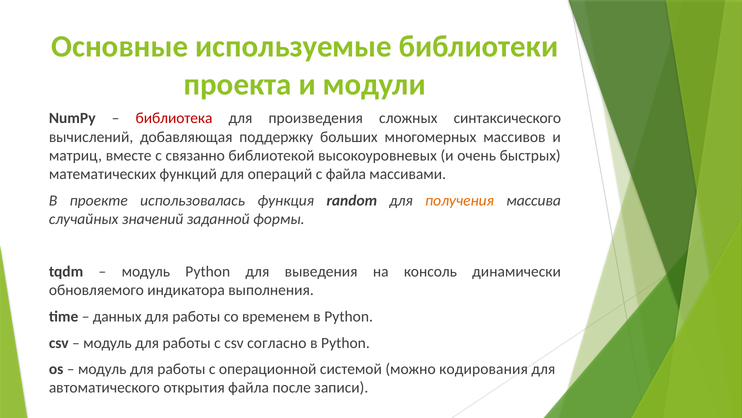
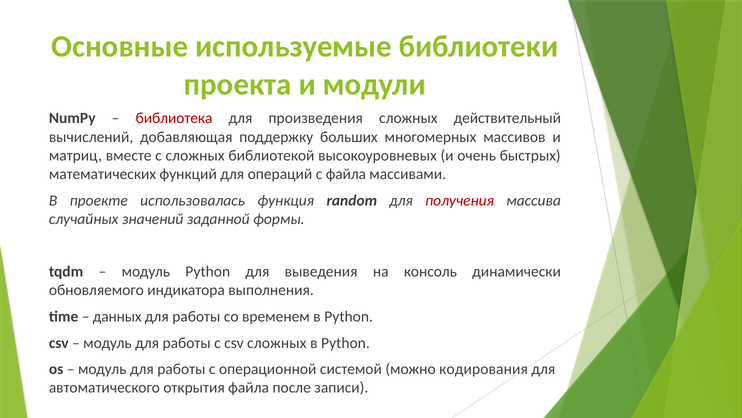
синтаксического: синтаксического -> действительный (507, 118)
с связанно: связанно -> сложных (195, 155)
получения colour: orange -> red (460, 200)
csv согласно: согласно -> сложных (277, 342)
